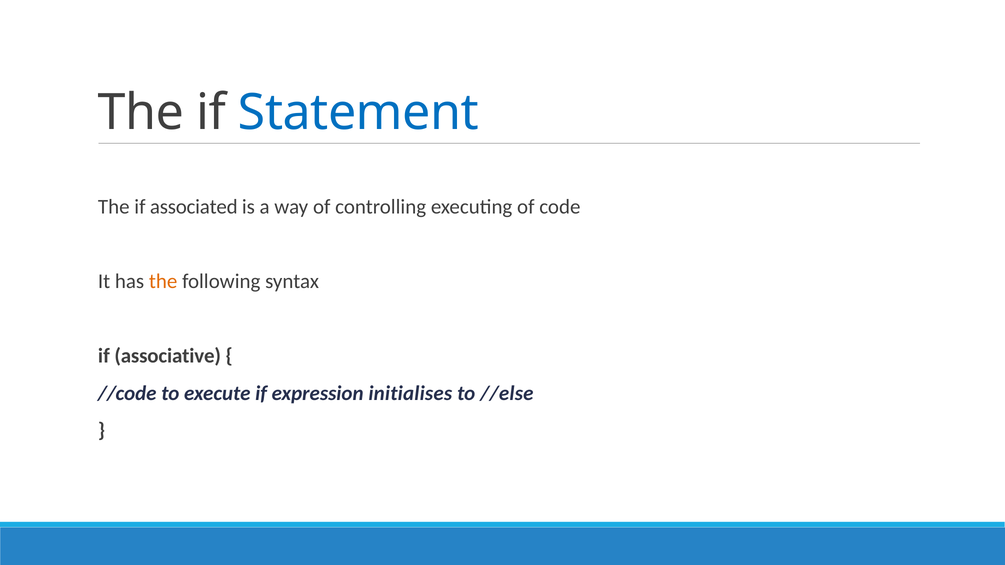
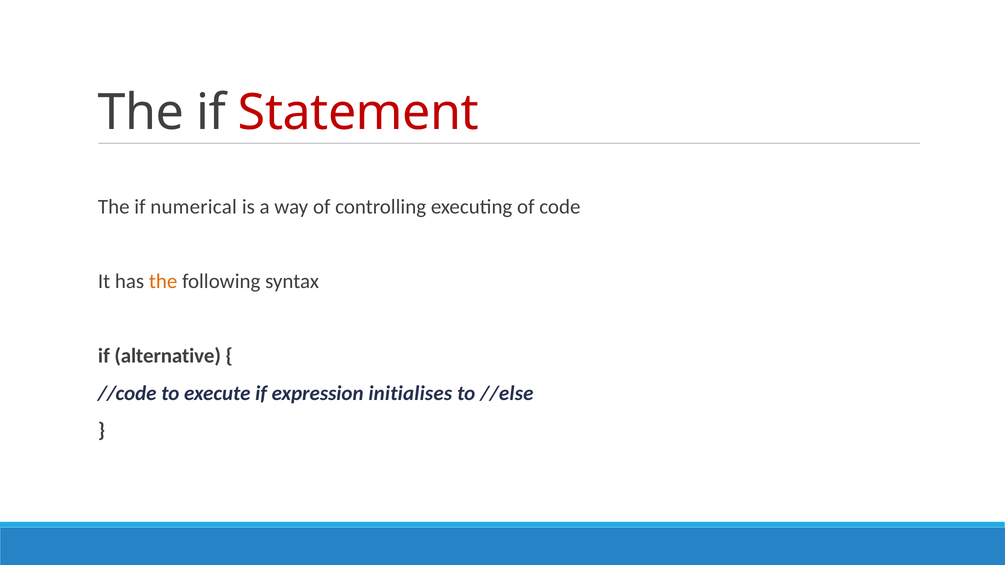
Statement colour: blue -> red (358, 113)
associated: associated -> numerical (194, 207)
associative: associative -> alternative (168, 356)
